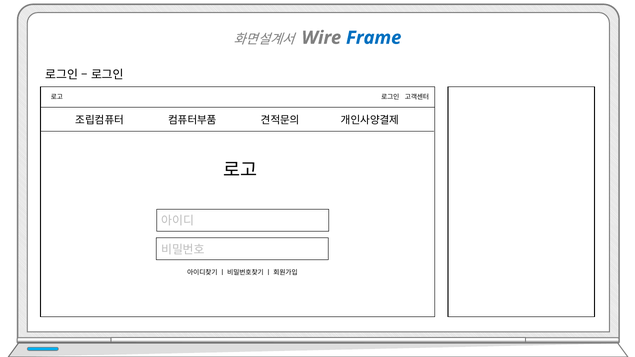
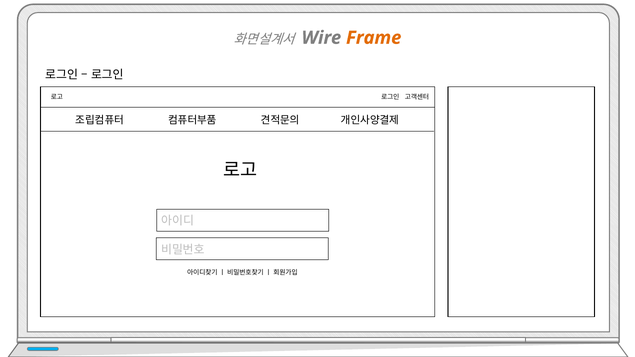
Frame colour: blue -> orange (374, 38)
